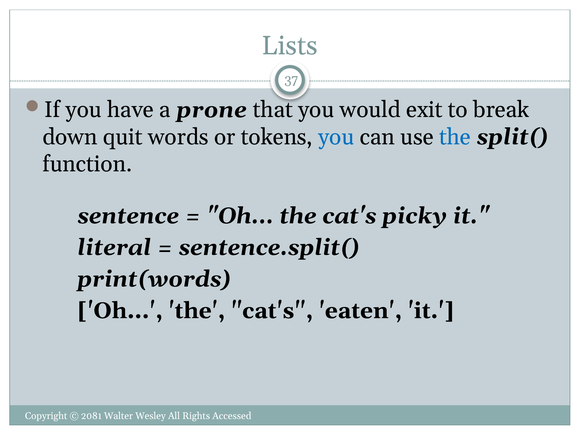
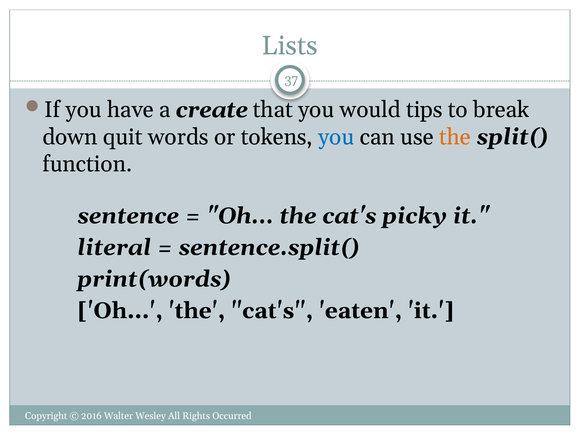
prone: prone -> create (212, 110)
exit: exit -> tips (424, 110)
the colour: blue -> orange (455, 137)
2081: 2081 -> 2016 (91, 416)
Accessed: Accessed -> Occurred (232, 416)
